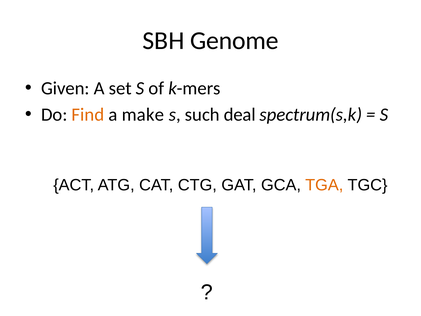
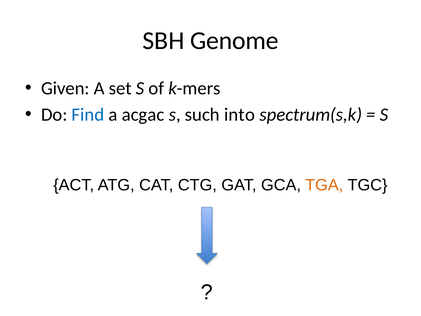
Find colour: orange -> blue (88, 115)
make: make -> acgac (143, 115)
deal: deal -> into (240, 115)
